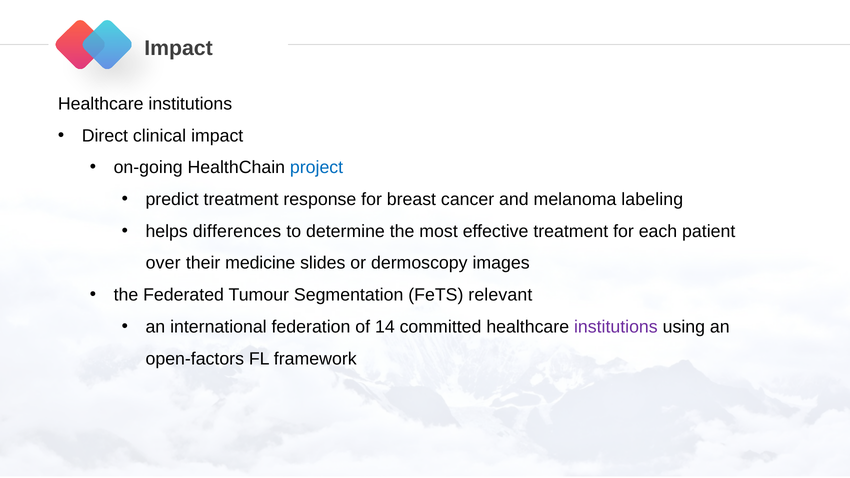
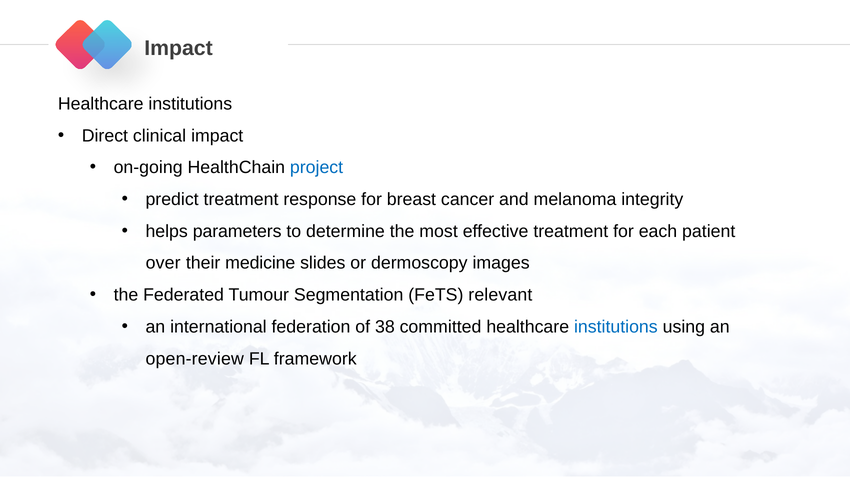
labeling: labeling -> integrity (652, 199)
differences: differences -> parameters (237, 231)
14: 14 -> 38 (385, 327)
institutions colour: purple -> blue (616, 327)
open-factors: open-factors -> open-review (195, 359)
